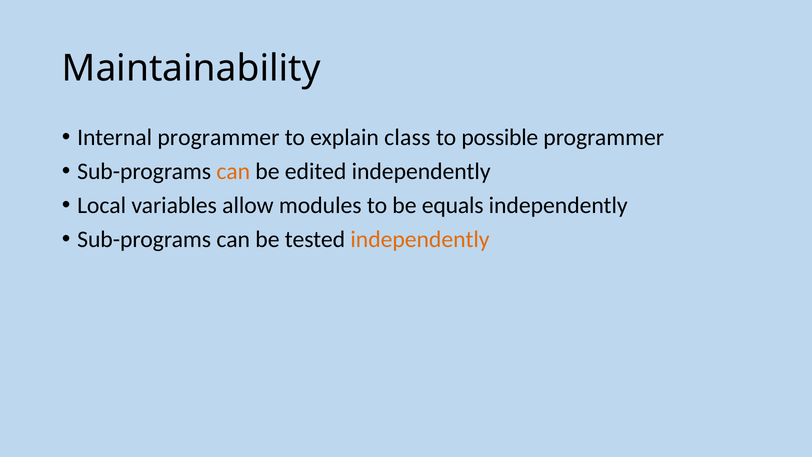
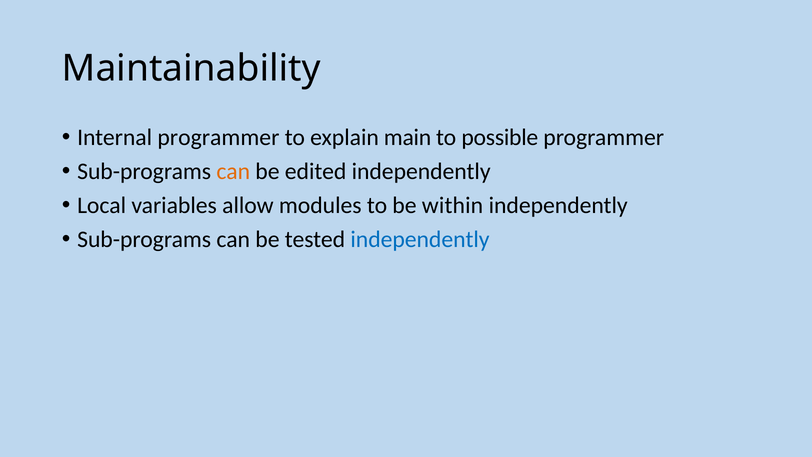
class: class -> main (408, 137)
equals: equals -> within (453, 205)
independently colour: orange -> blue (420, 239)
